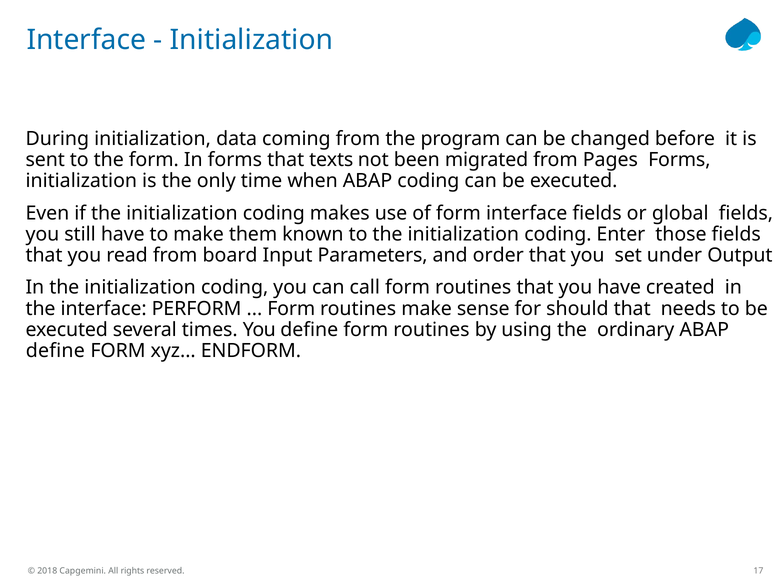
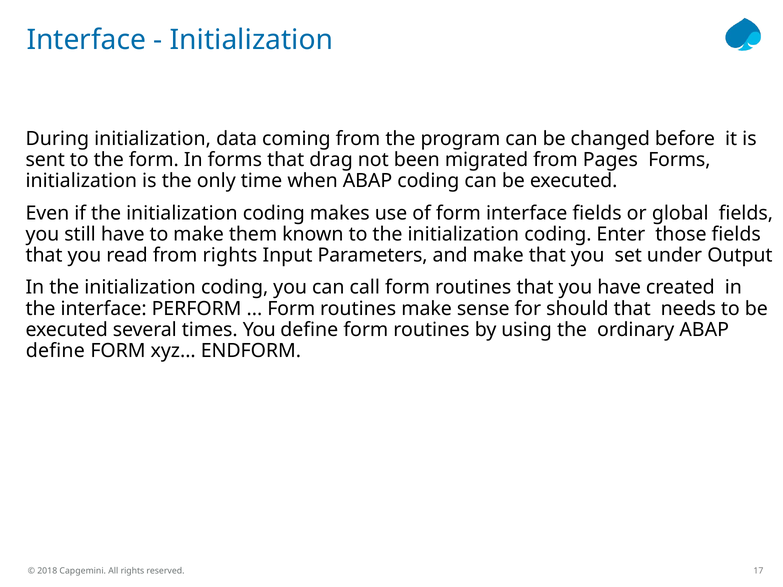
texts: texts -> drag (331, 160)
from board: board -> rights (230, 255)
and order: order -> make (498, 255)
